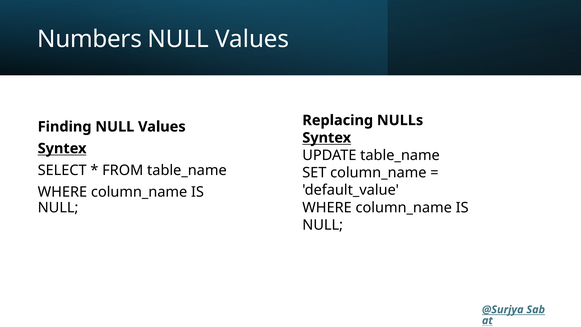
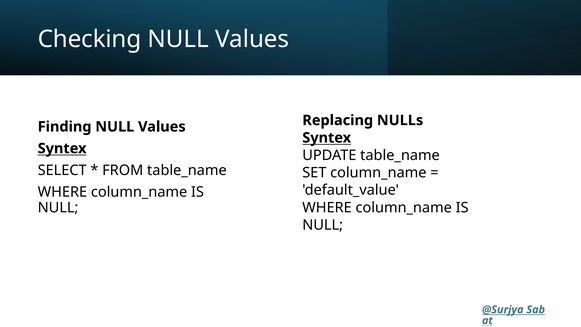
Numbers: Numbers -> Checking (90, 39)
